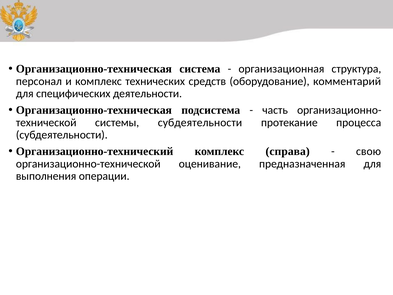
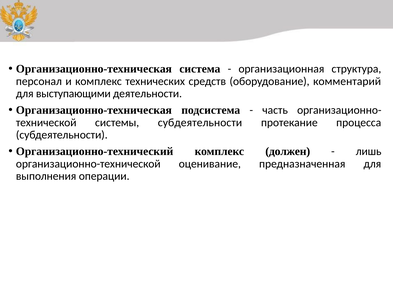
специфических: специфических -> выступающими (73, 94)
справа: справа -> должен (288, 151)
свою: свою -> лишь (369, 151)
